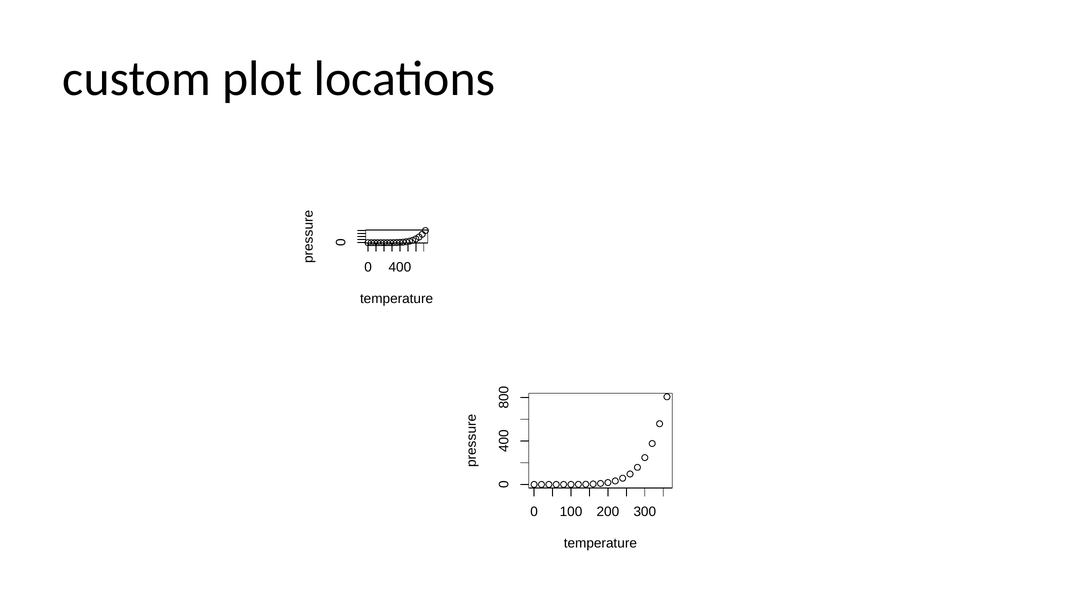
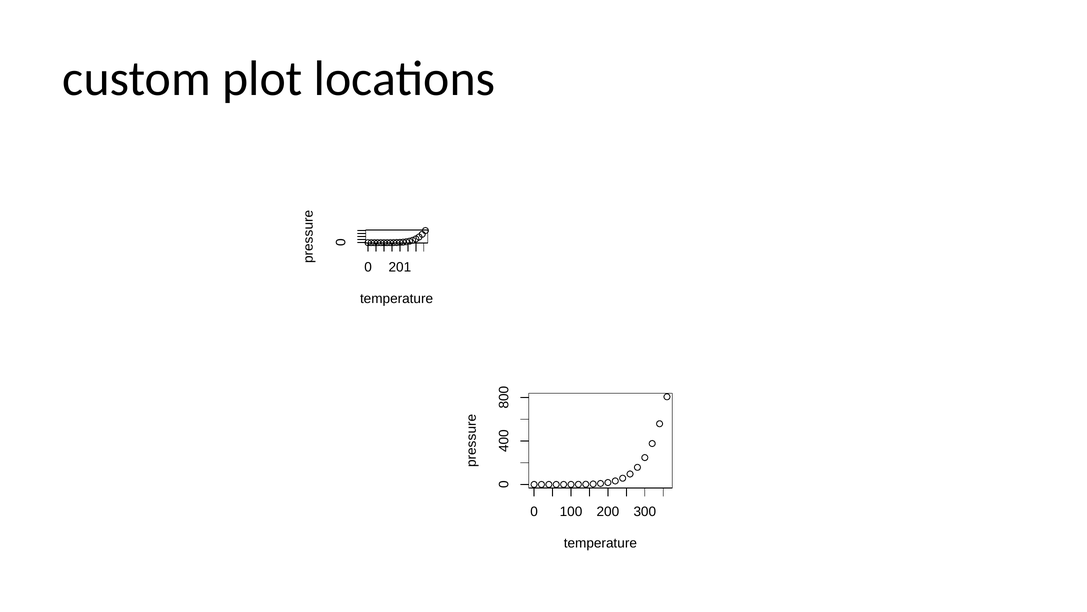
400: 400 -> 201 (400, 267)
